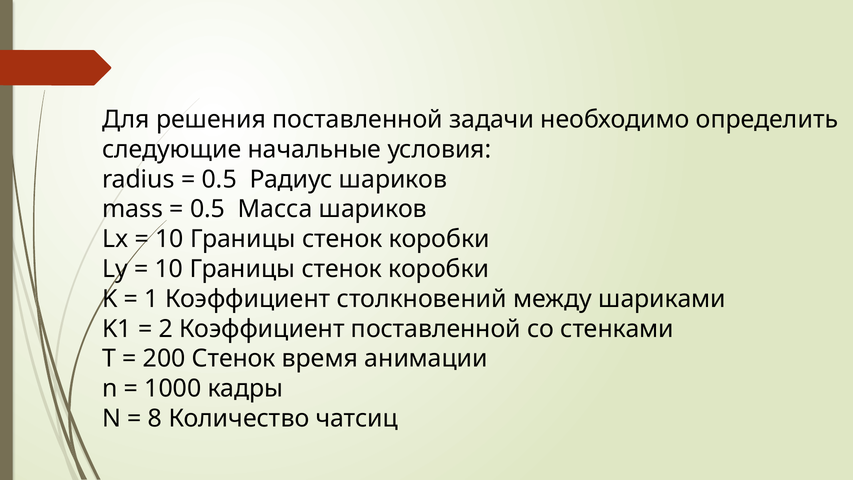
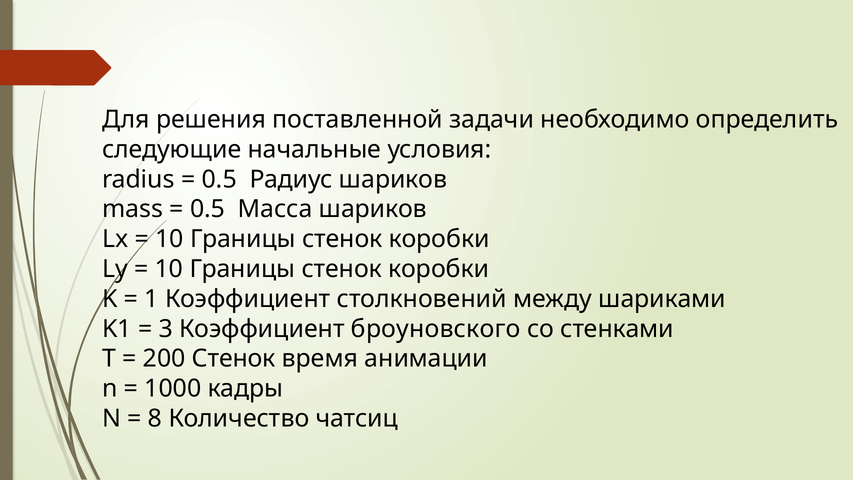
2: 2 -> 3 (166, 329)
Коэффициент поставленной: поставленной -> броуновского (436, 329)
